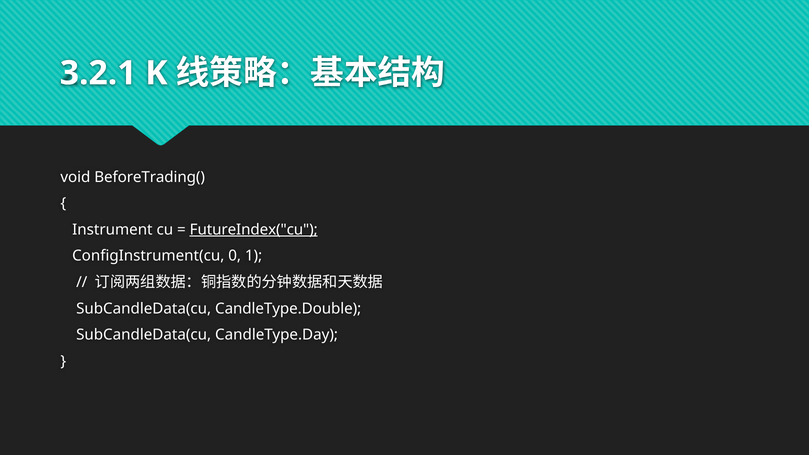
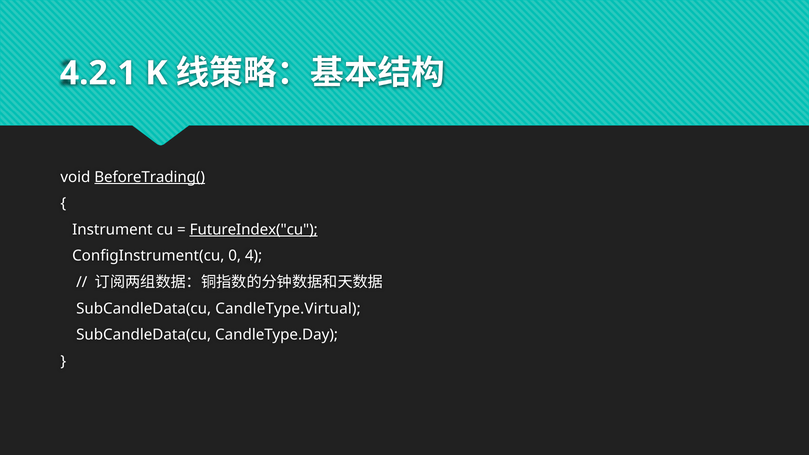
3.2.1: 3.2.1 -> 4.2.1 (98, 73)
BeforeTrading( underline: none -> present (150, 177)
1: 1 -> 4 (254, 256)
CandleType.Double: CandleType.Double -> CandleType.Virtual (288, 309)
